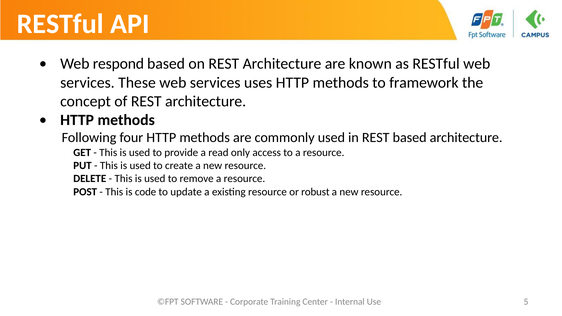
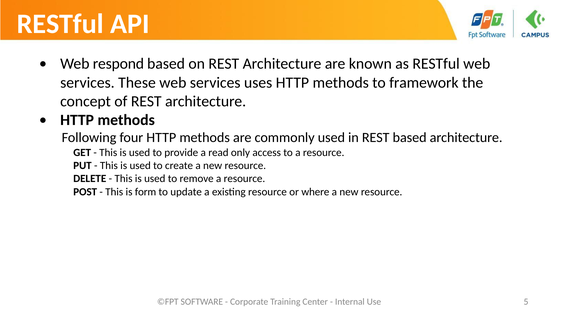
code: code -> form (146, 192)
robust: robust -> where (315, 192)
